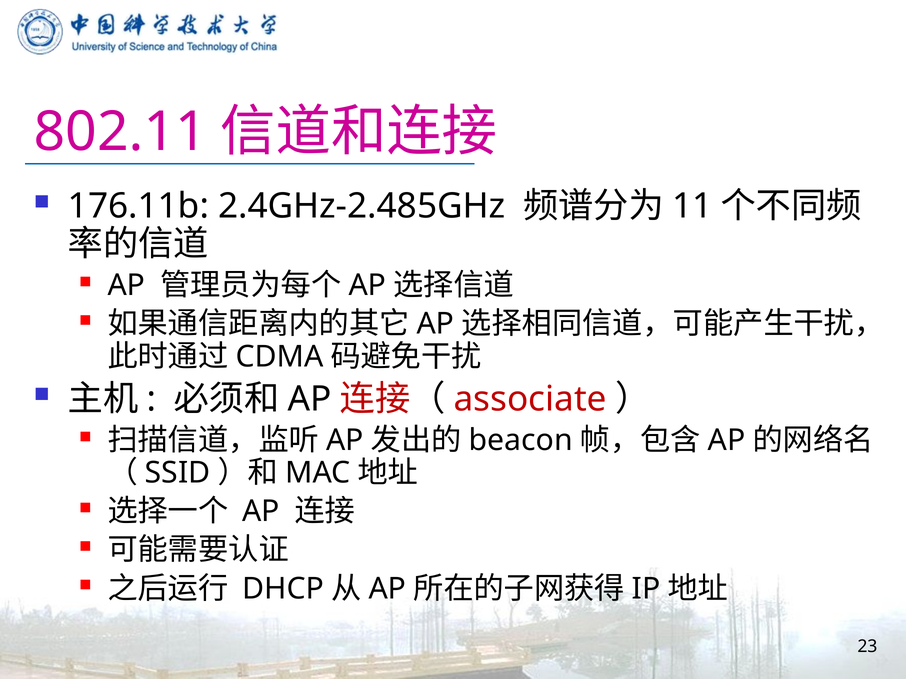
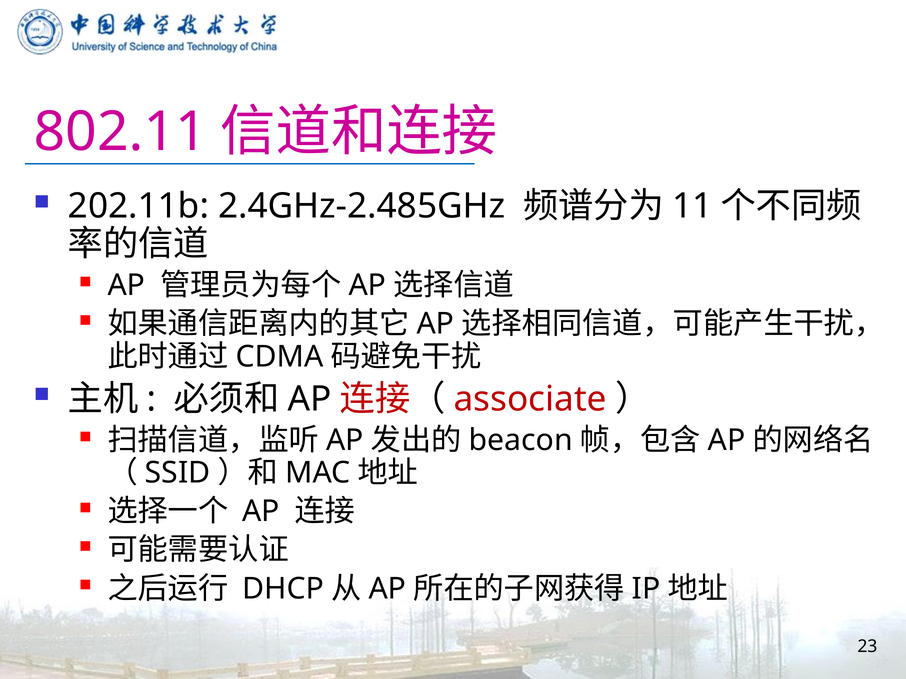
176.11b: 176.11b -> 202.11b (138, 206)
